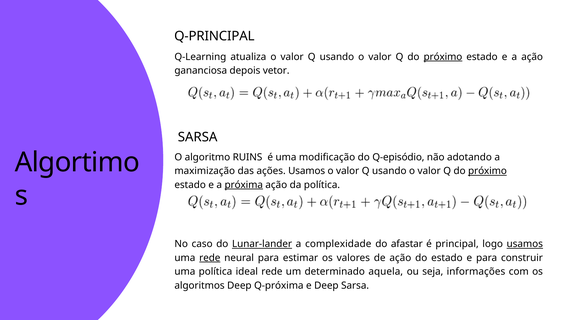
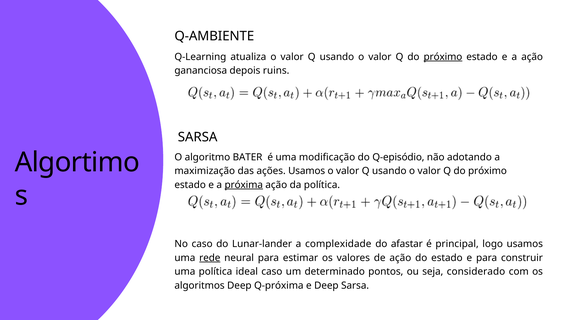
Q-PRINCIPAL: Q-PRINCIPAL -> Q-AMBIENTE (214, 36)
vetor: vetor -> ruins (276, 71)
RUINS: RUINS -> BATER (248, 157)
próximo underline: present -> none (488, 171)
Lunar-lander underline: present -> none (262, 244)
usamos underline: present -> none (525, 244)
ideal rede: rede -> caso (272, 272)
aquela: aquela -> pontos (386, 272)
informações: informações -> considerado (476, 272)
